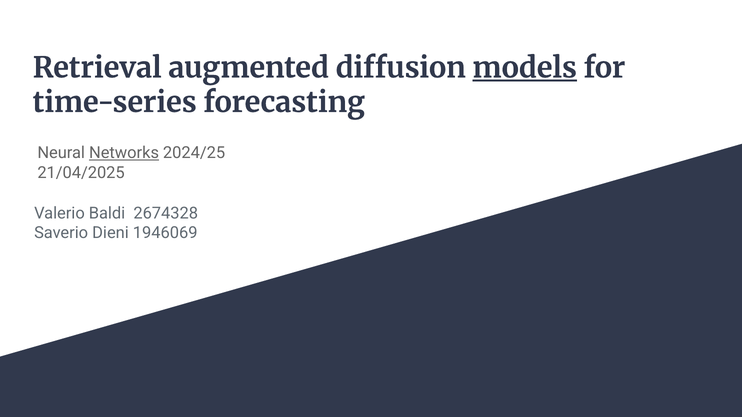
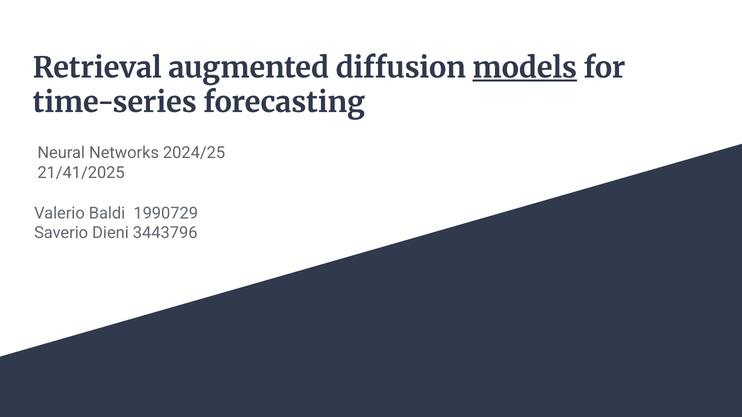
Networks underline: present -> none (124, 153)
21/04/2025: 21/04/2025 -> 21/41/2025 (81, 173)
2674328: 2674328 -> 1990729 (166, 213)
1946069: 1946069 -> 3443796 (165, 233)
